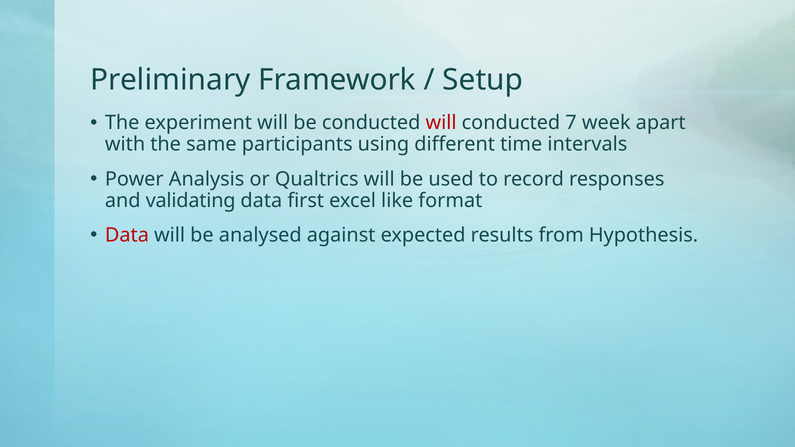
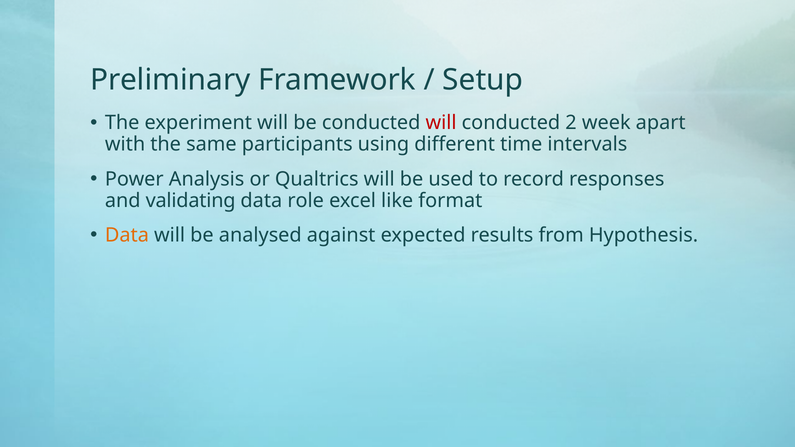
7: 7 -> 2 (571, 123)
first: first -> role (306, 201)
Data colour: red -> orange (127, 235)
